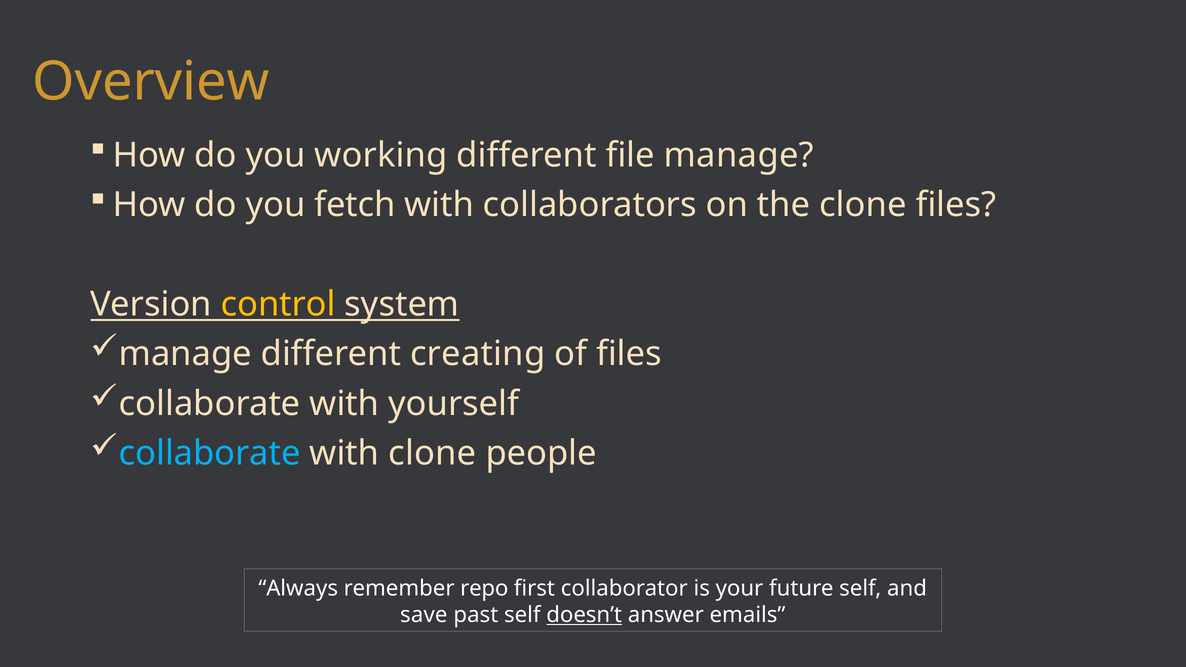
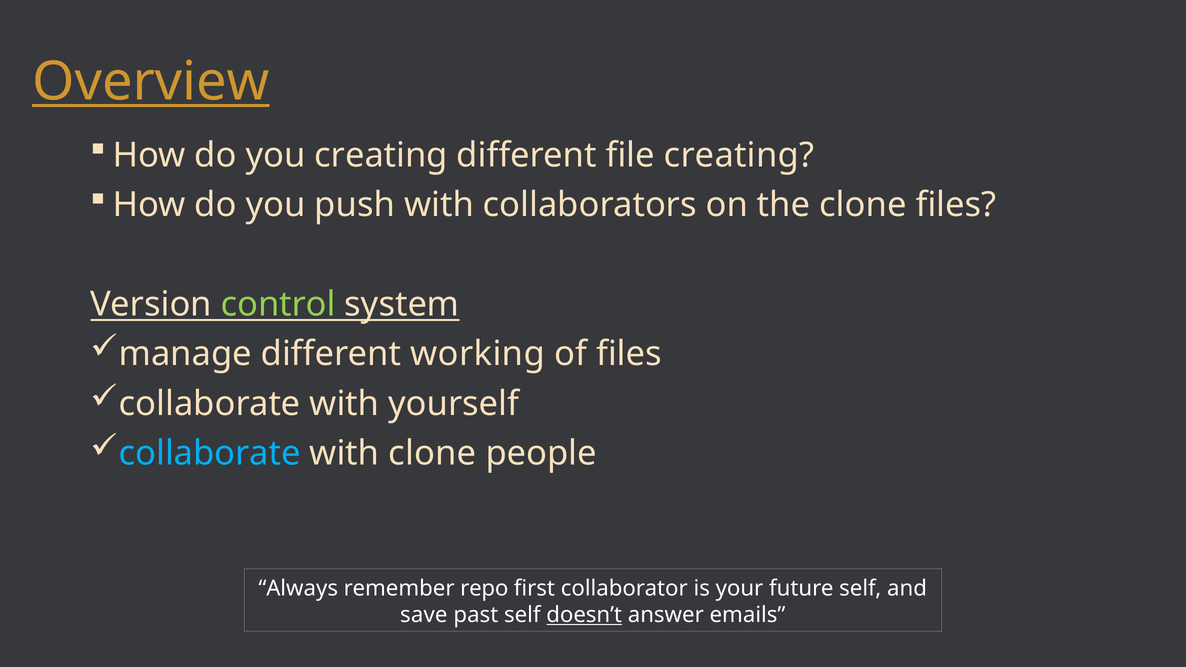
Overview underline: none -> present (151, 82)
you working: working -> creating (381, 155)
file manage: manage -> creating (739, 155)
fetch: fetch -> push (355, 205)
control colour: yellow -> light green (278, 304)
creating: creating -> working (478, 354)
